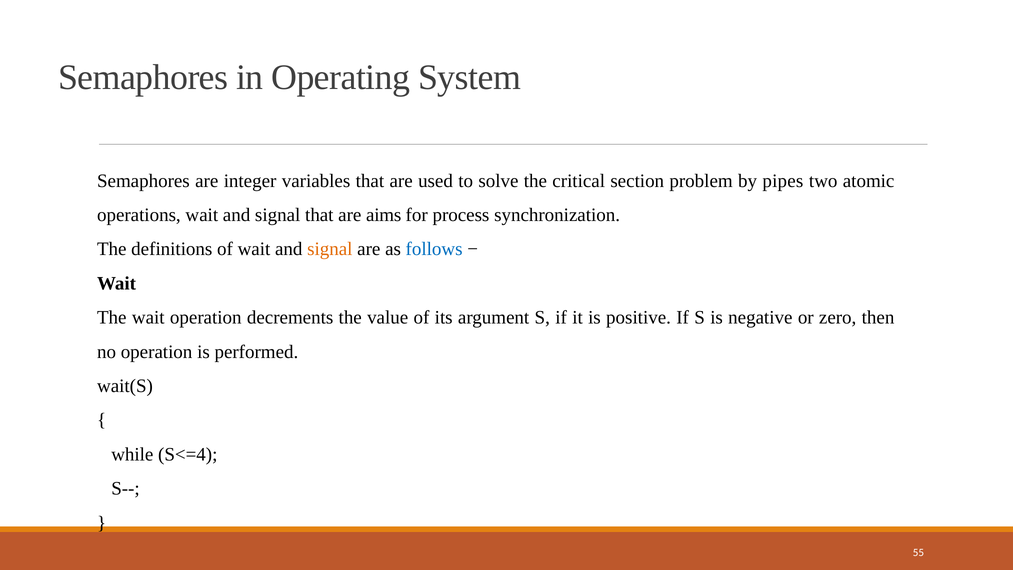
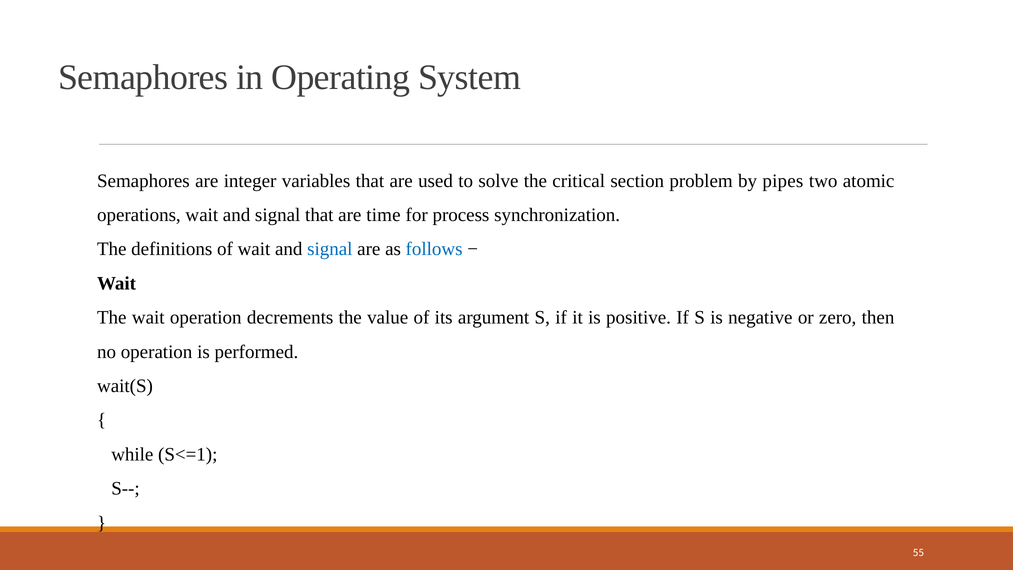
aims: aims -> time (383, 215)
signal colour: orange -> blue (330, 249)
S<=4: S<=4 -> S<=1 (188, 454)
